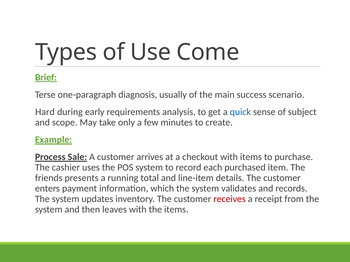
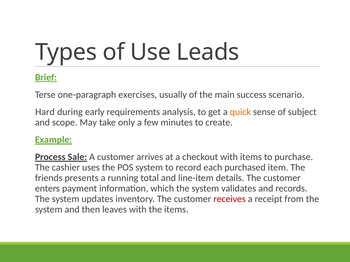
Come: Come -> Leads (208, 52)
diagnosis: diagnosis -> exercises (138, 95)
quick colour: blue -> orange (240, 112)
